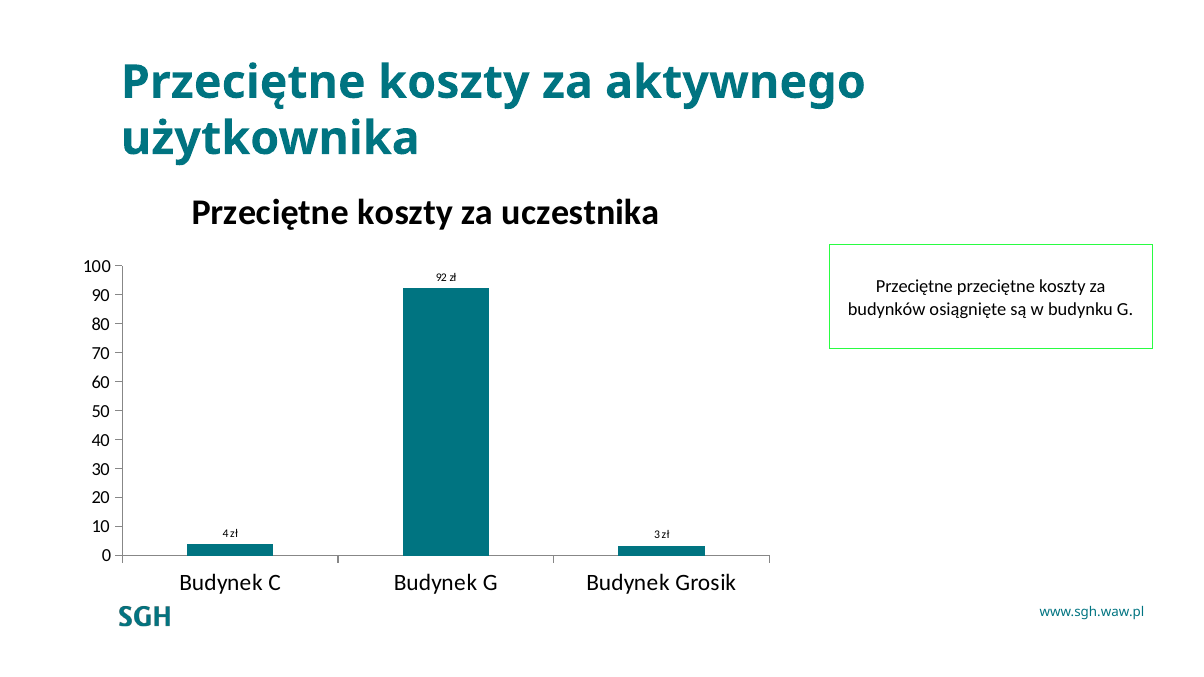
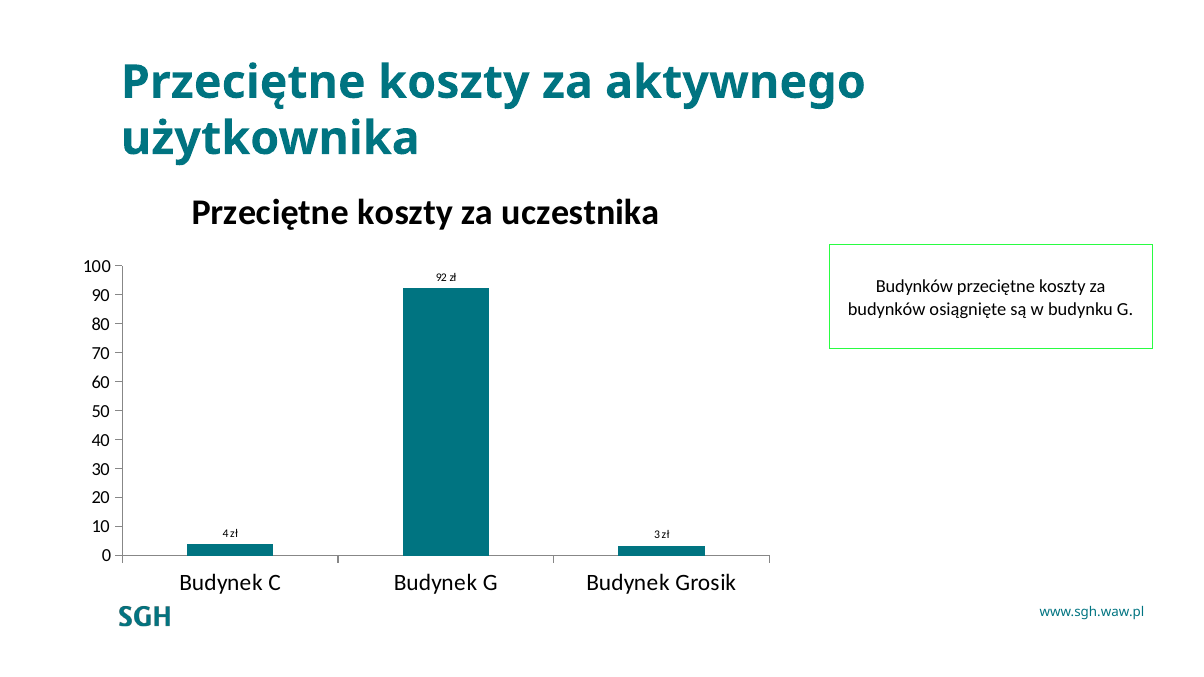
Przeciętne: Przeciętne -> Budynków (914, 287)
